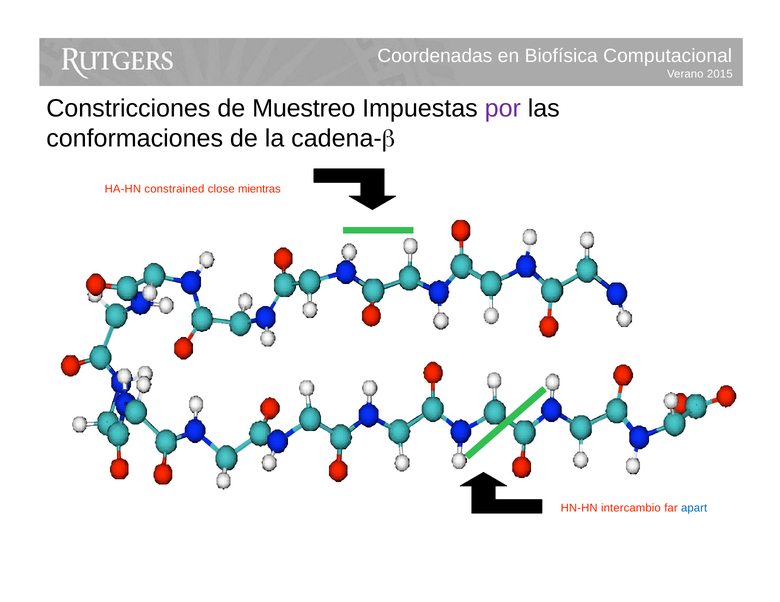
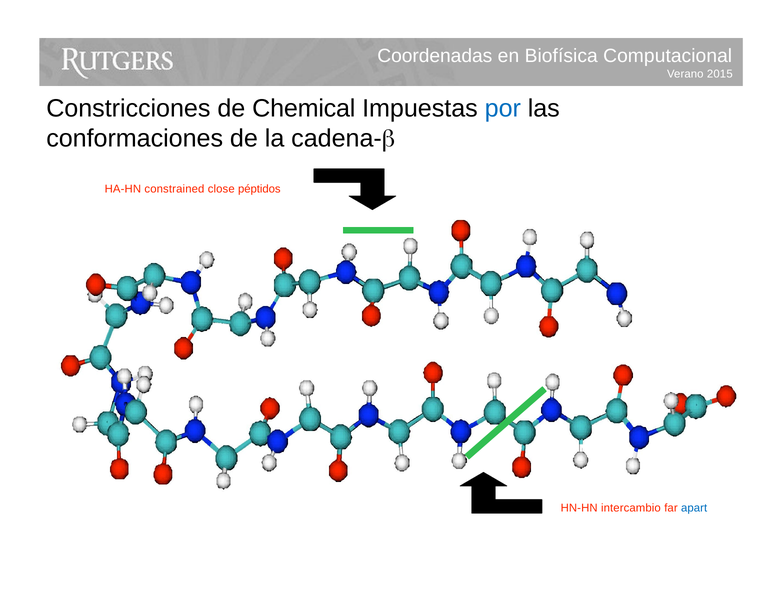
Muestreo: Muestreo -> Chemical (304, 109)
por colour: purple -> blue (503, 109)
mientras: mientras -> péptidos (259, 189)
